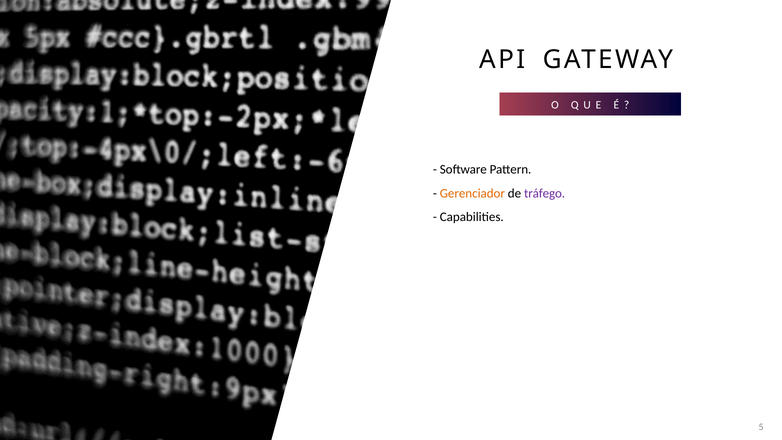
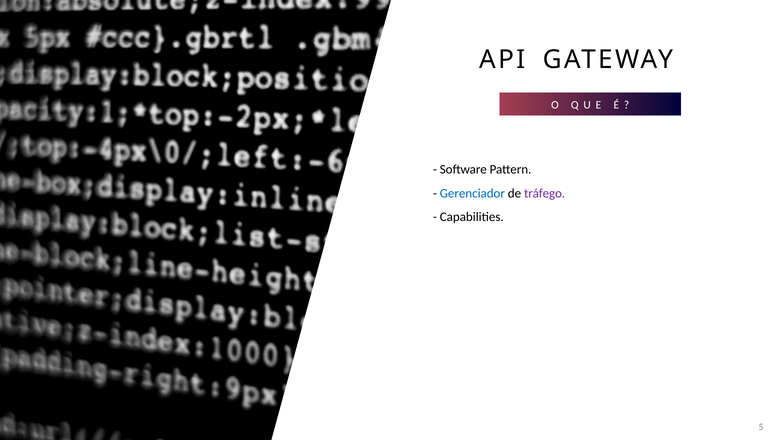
Gerenciador colour: orange -> blue (472, 193)
